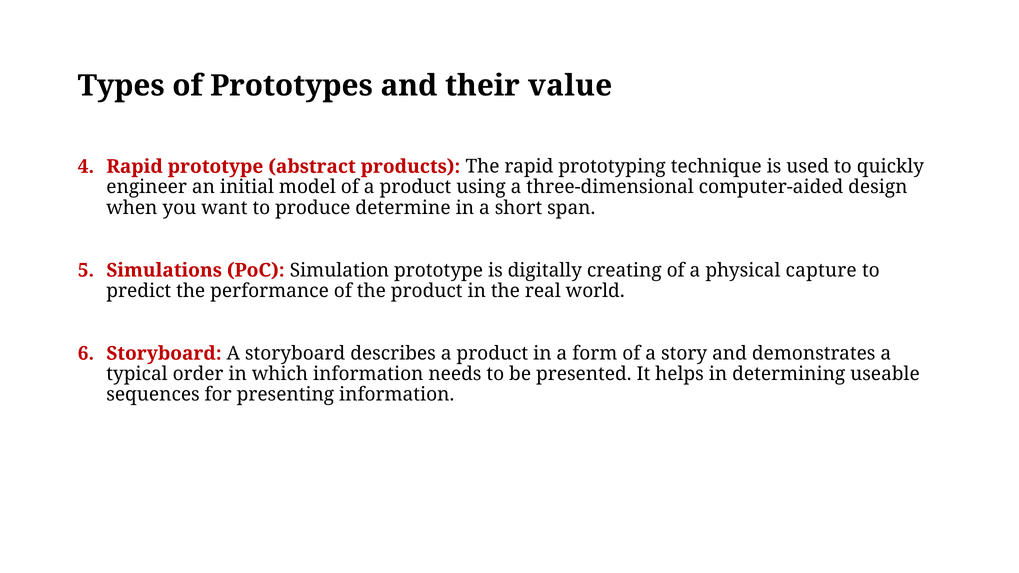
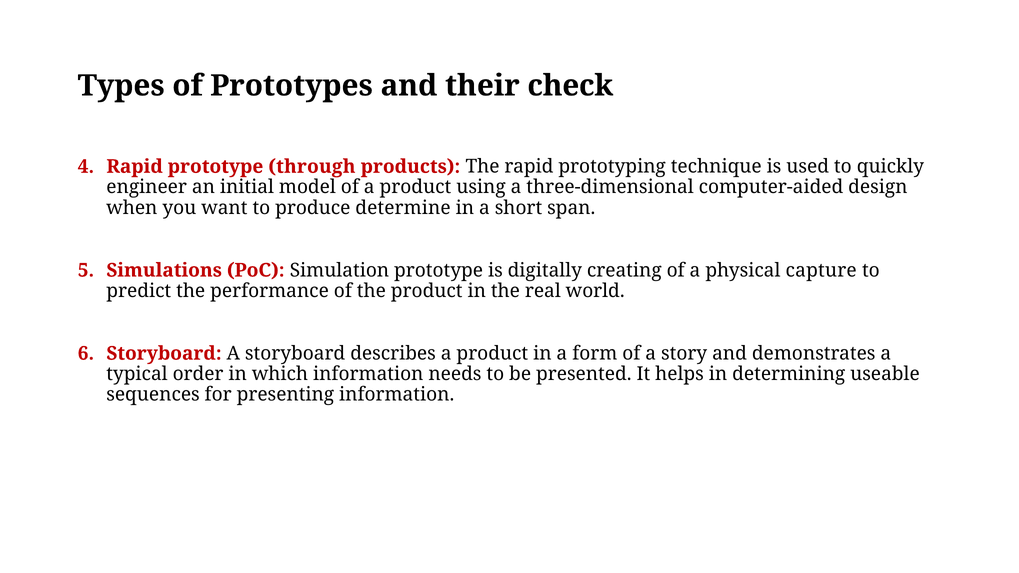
value: value -> check (570, 86)
abstract: abstract -> through (312, 167)
